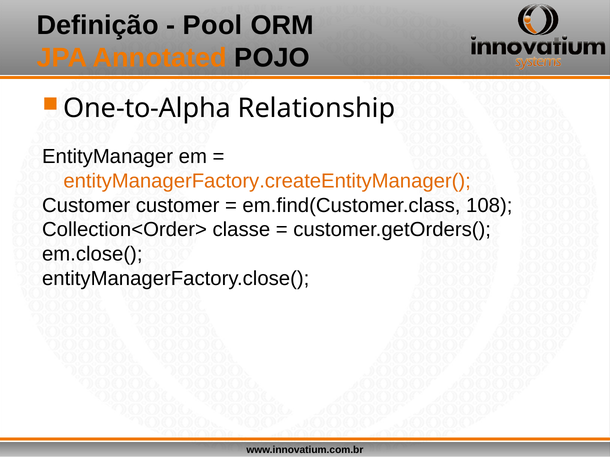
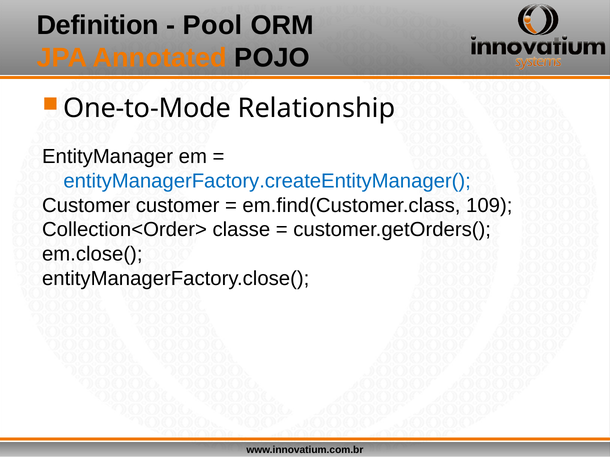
Definição: Definição -> Definition (98, 26)
One-to-Alpha: One-to-Alpha -> One-to-Mode (147, 108)
entityManagerFactory.createEntityManager( colour: orange -> blue (267, 181)
108: 108 -> 109 (489, 206)
